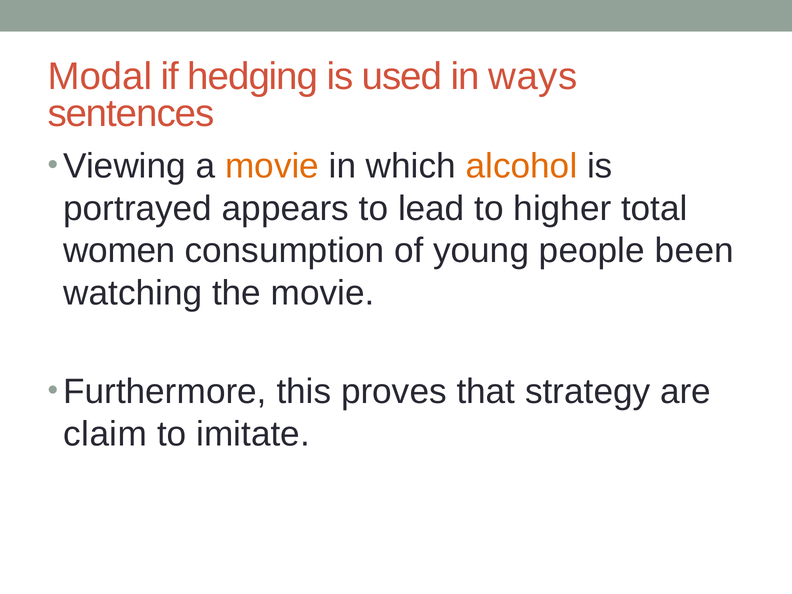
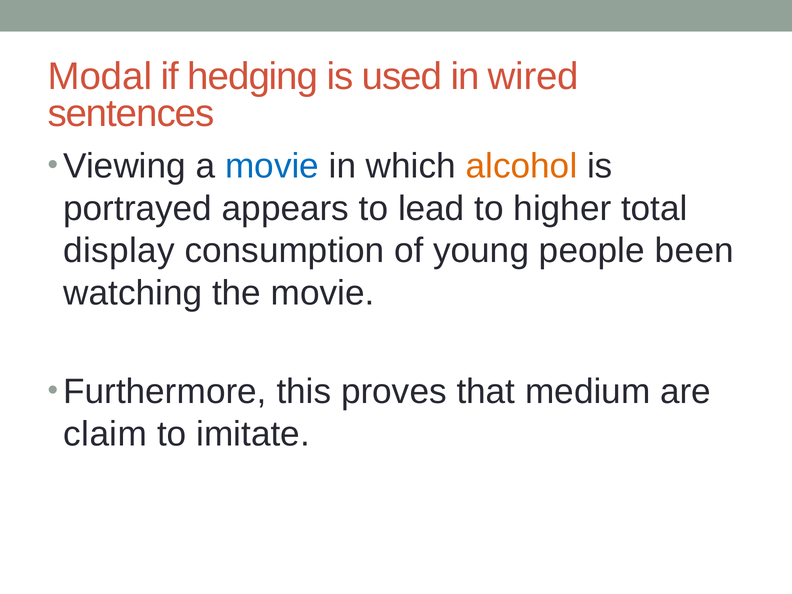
ways: ways -> wired (533, 76)
movie colour: orange -> blue (272, 166)
women: women -> display (119, 251)
strategy: strategy -> medium (588, 392)
